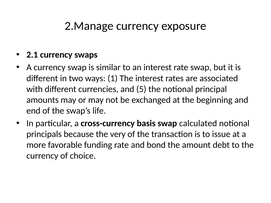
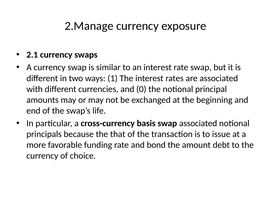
5: 5 -> 0 (141, 89)
swap calculated: calculated -> associated (198, 123)
very: very -> that (118, 134)
